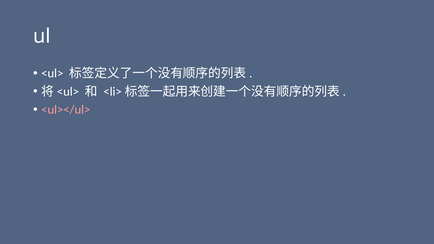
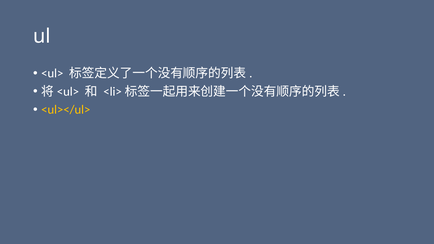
<ul></ul> colour: pink -> yellow (66, 110)
